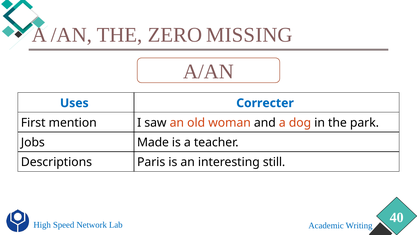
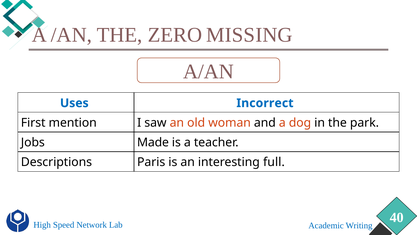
Correcter: Correcter -> Incorrect (265, 103)
still: still -> full (274, 162)
